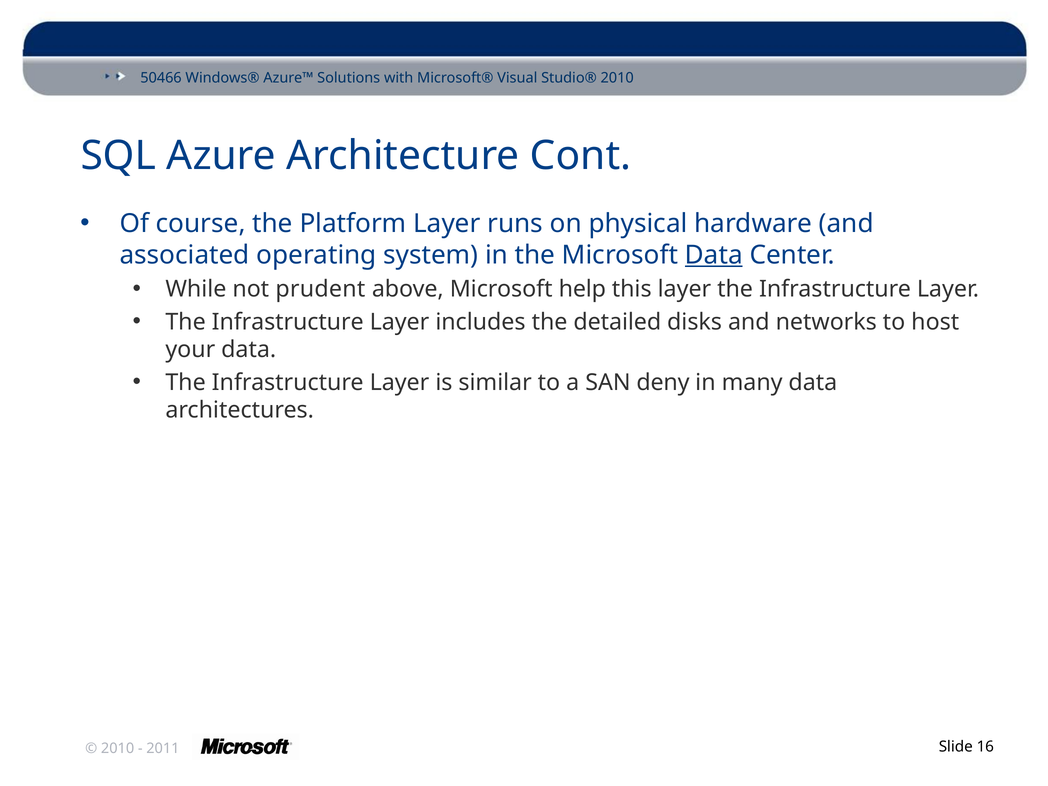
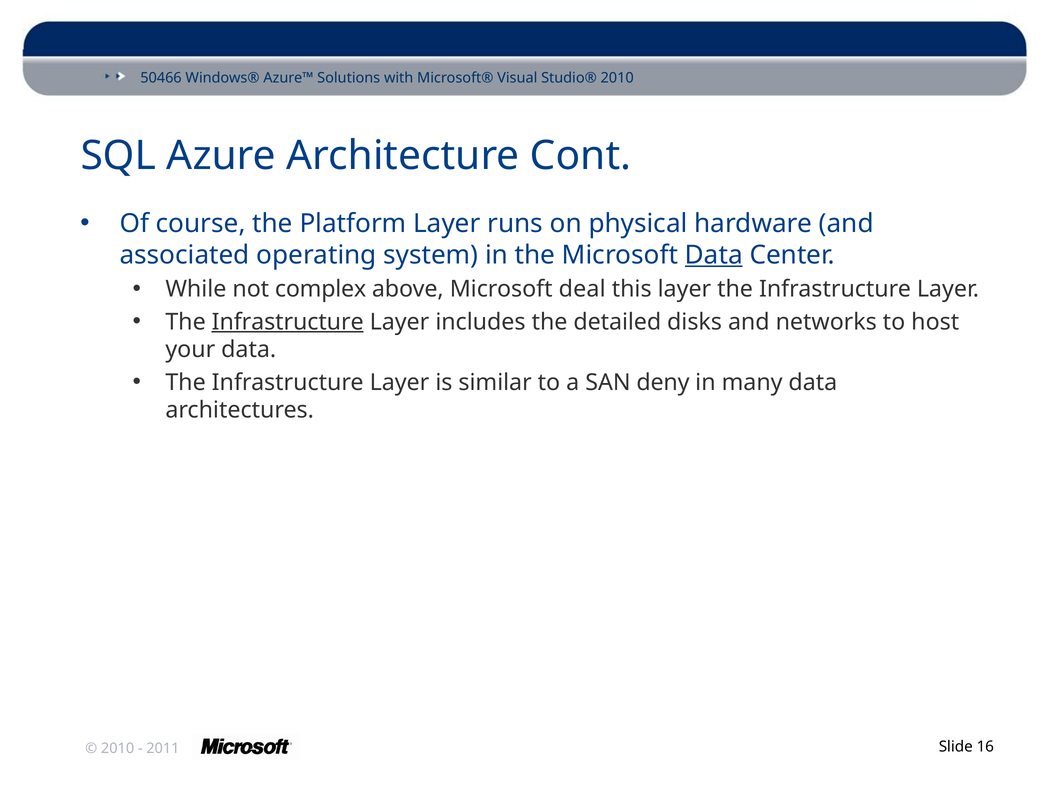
prudent: prudent -> complex (321, 289)
help: help -> deal (582, 289)
Infrastructure underline: none -> present (288, 322)
